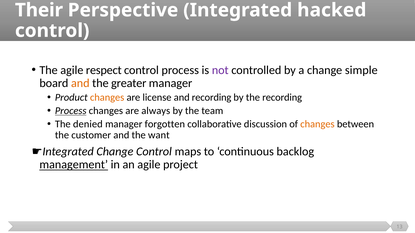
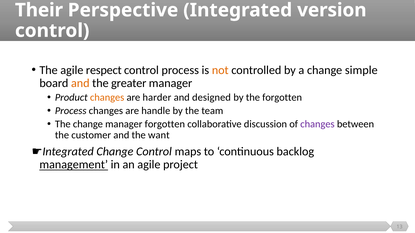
hacked: hacked -> version (332, 10)
not colour: purple -> orange (220, 70)
license: license -> harder (157, 98)
and recording: recording -> designed (211, 98)
the recording: recording -> forgotten (282, 98)
Process underline: present -> none (71, 111)
always: always -> handle (156, 111)
The denied: denied -> change (88, 124)
changes colour: orange -> purple (317, 124)
